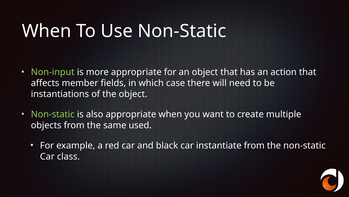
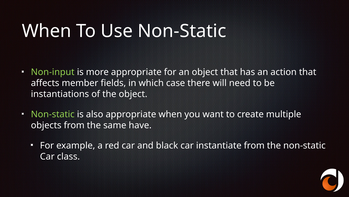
used: used -> have (140, 125)
